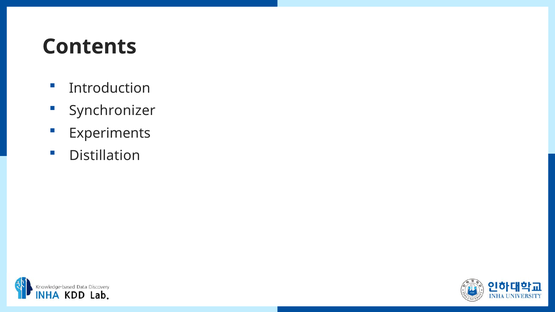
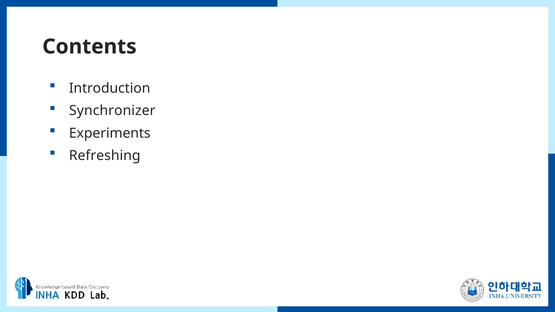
Distillation: Distillation -> Refreshing (105, 156)
